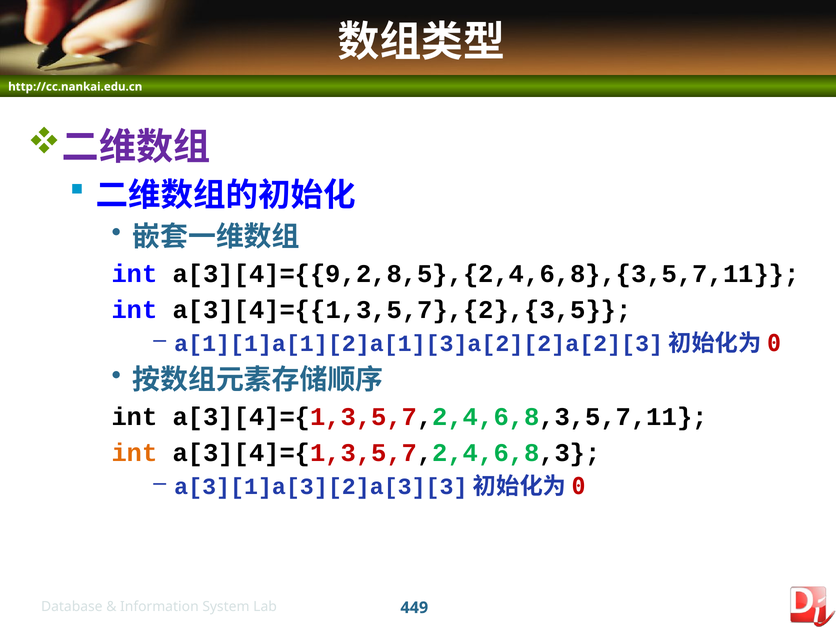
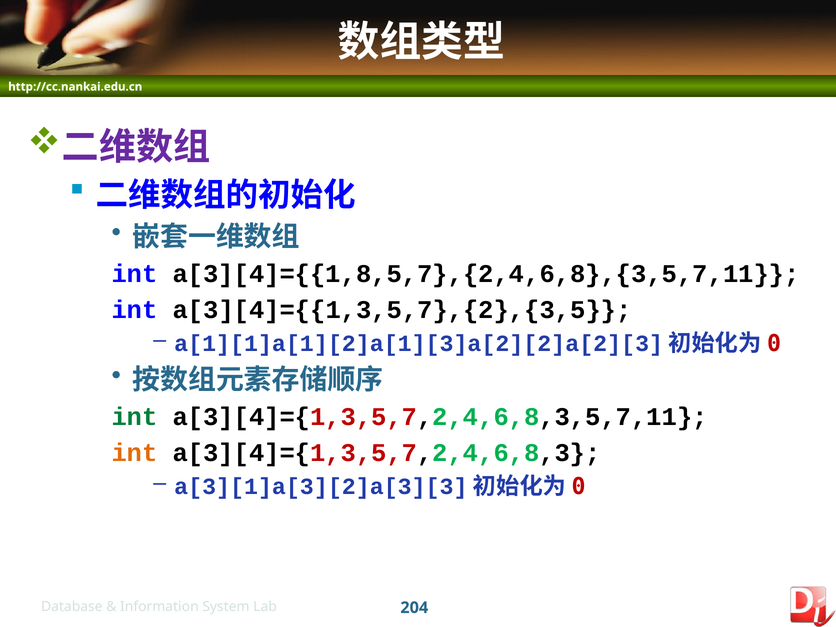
a[3][4]={{9,2,8,5},{2,4,6,8},{3,5,7,11: a[3][4]={{9,2,8,5},{2,4,6,8},{3,5,7,11 -> a[3][4]={{1,8,5,7},{2,4,6,8},{3,5,7,11 (486, 274)
int colour: black -> green (134, 417)
449: 449 -> 204 (414, 608)
